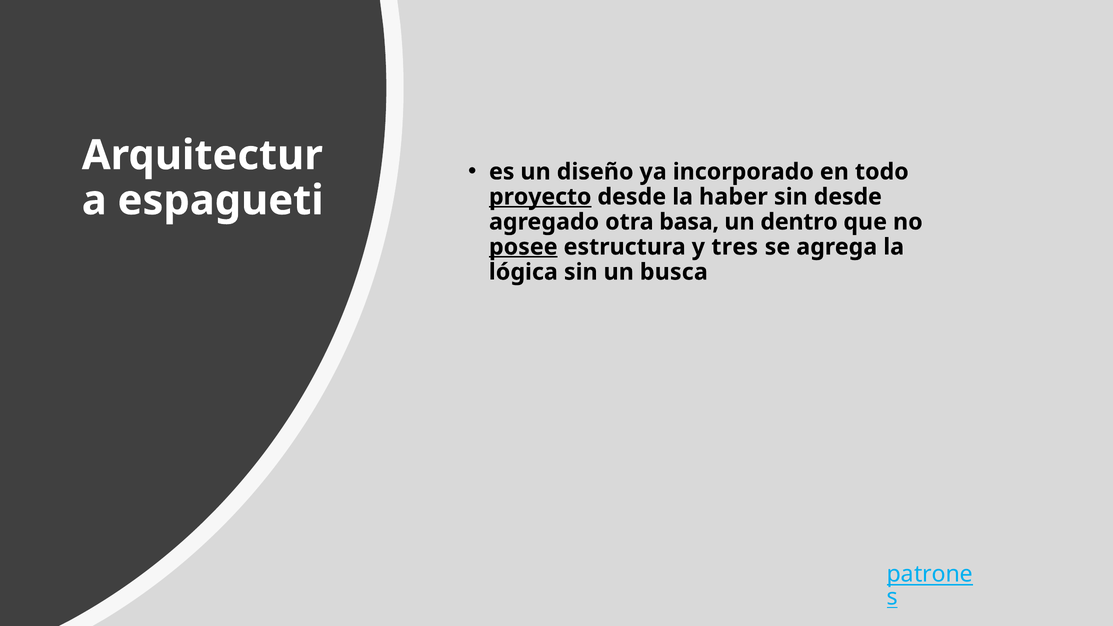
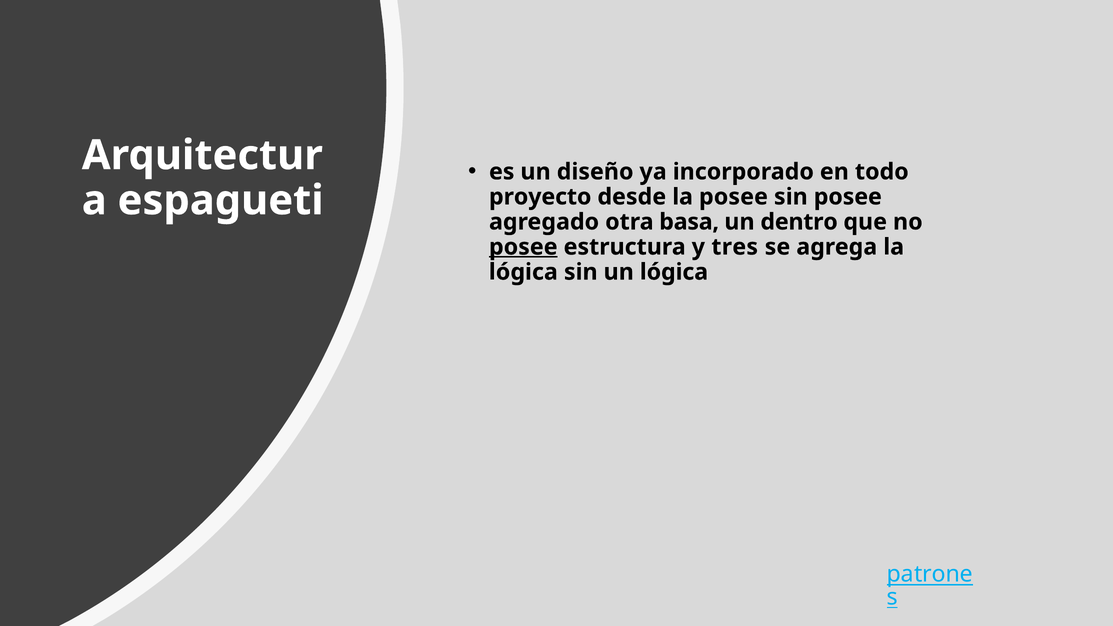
proyecto underline: present -> none (540, 197)
la haber: haber -> posee (733, 197)
sin desde: desde -> posee (848, 197)
un busca: busca -> lógica (674, 272)
